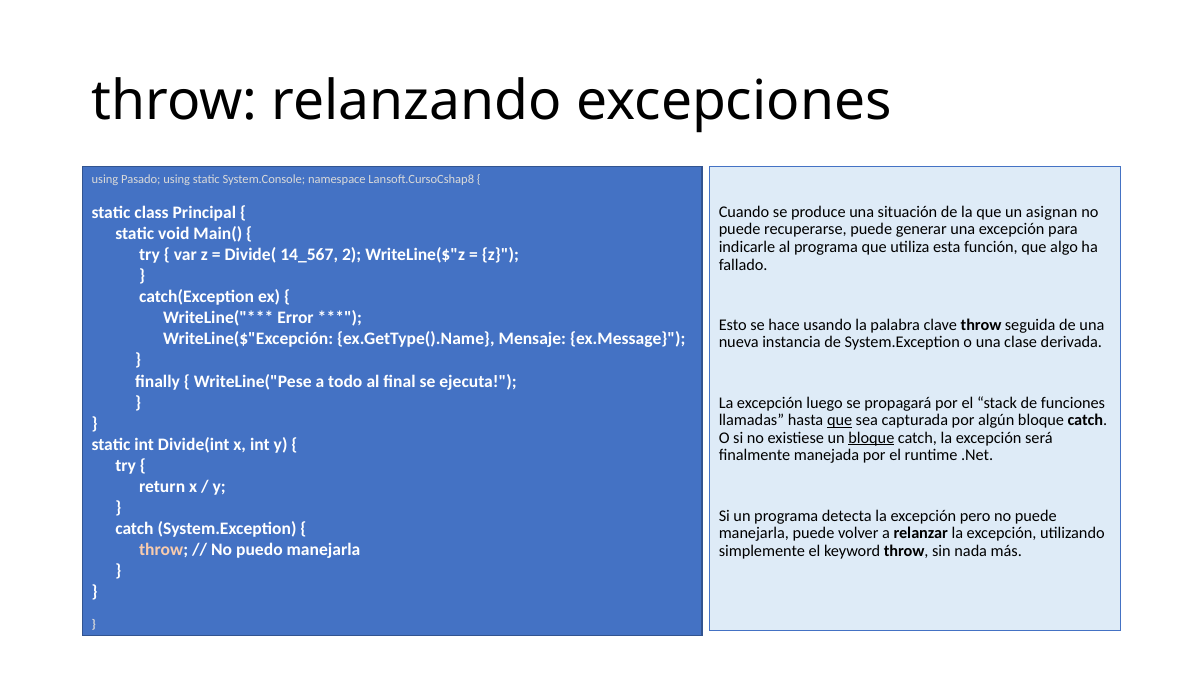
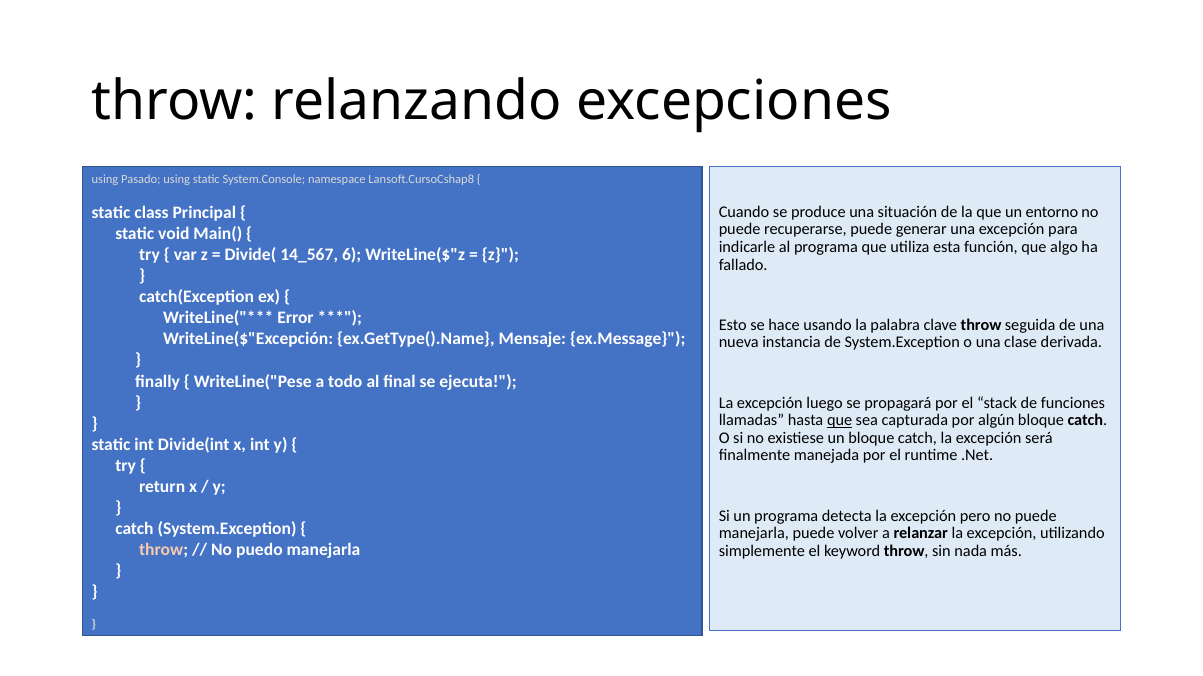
asignan: asignan -> entorno (1052, 212)
2: 2 -> 6 (352, 255)
bloque underline: present -> none (871, 438)
